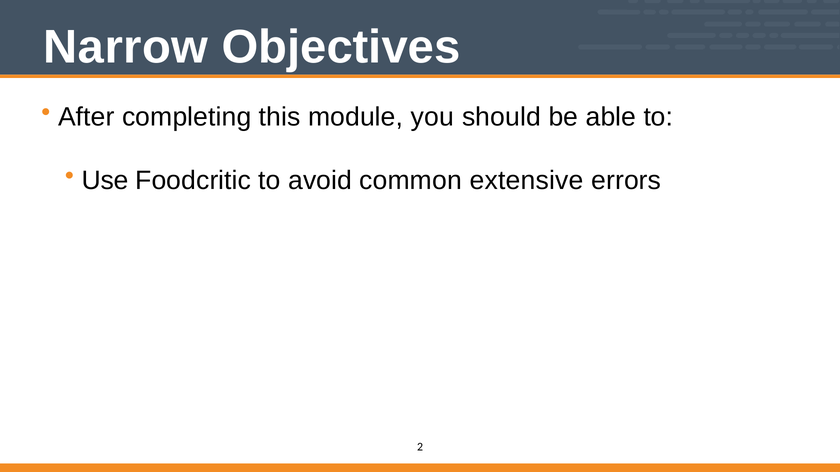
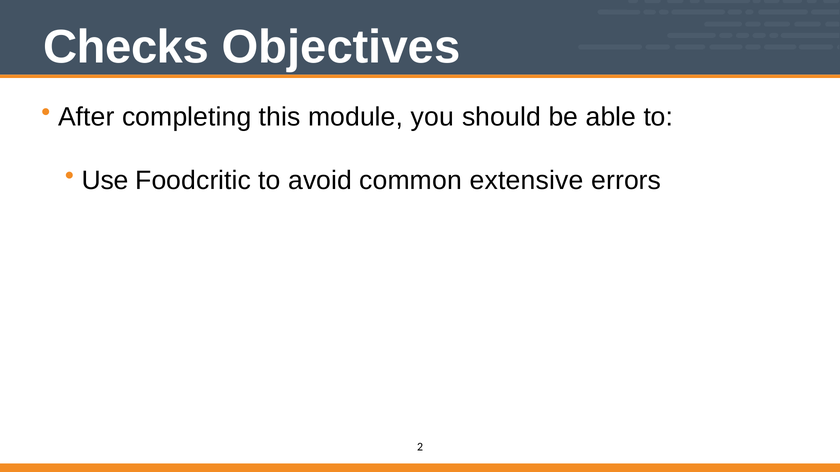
Narrow: Narrow -> Checks (126, 47)
